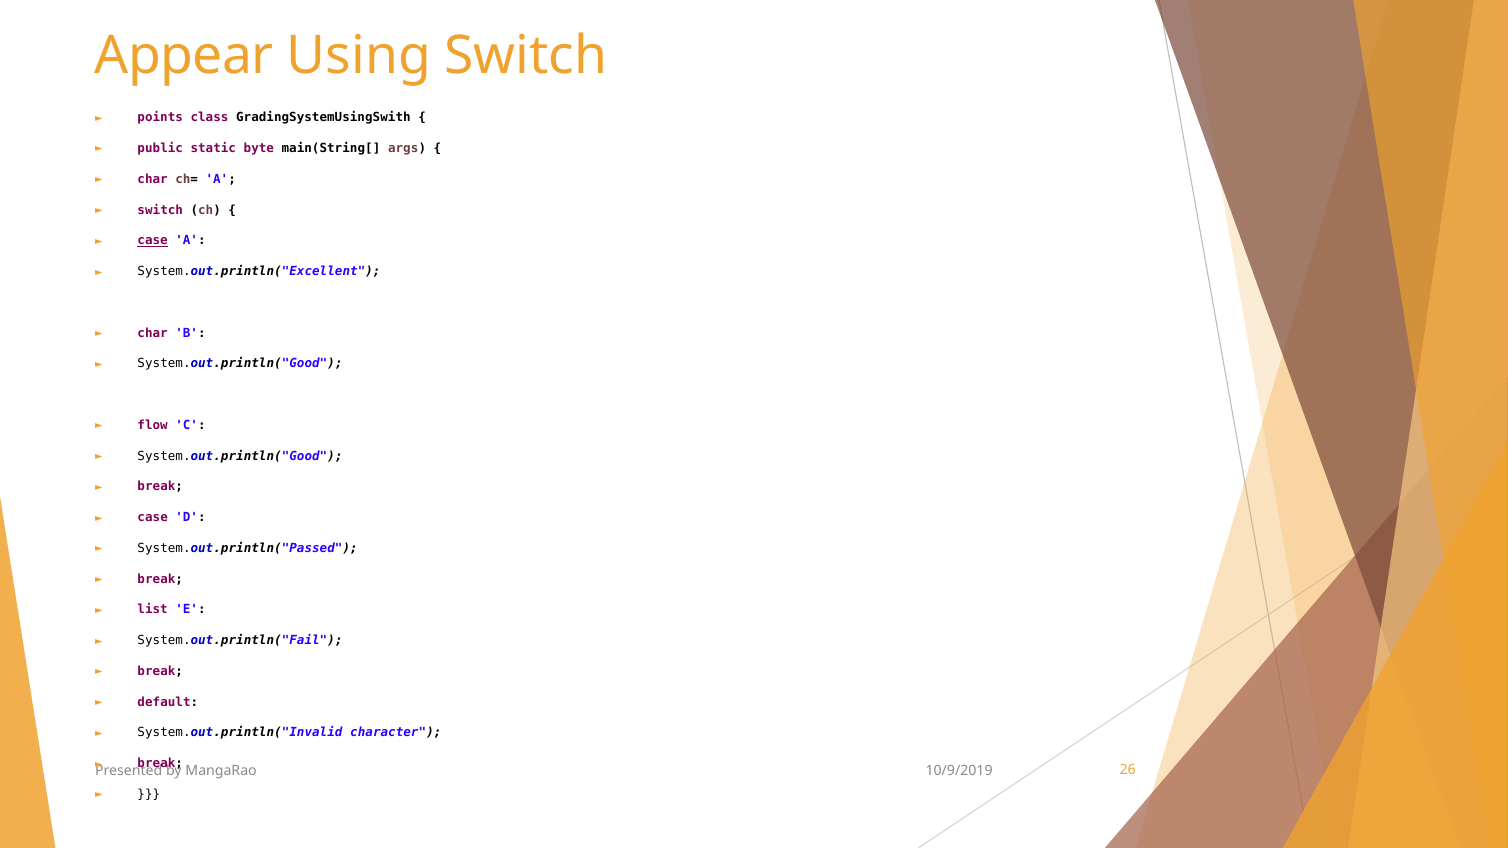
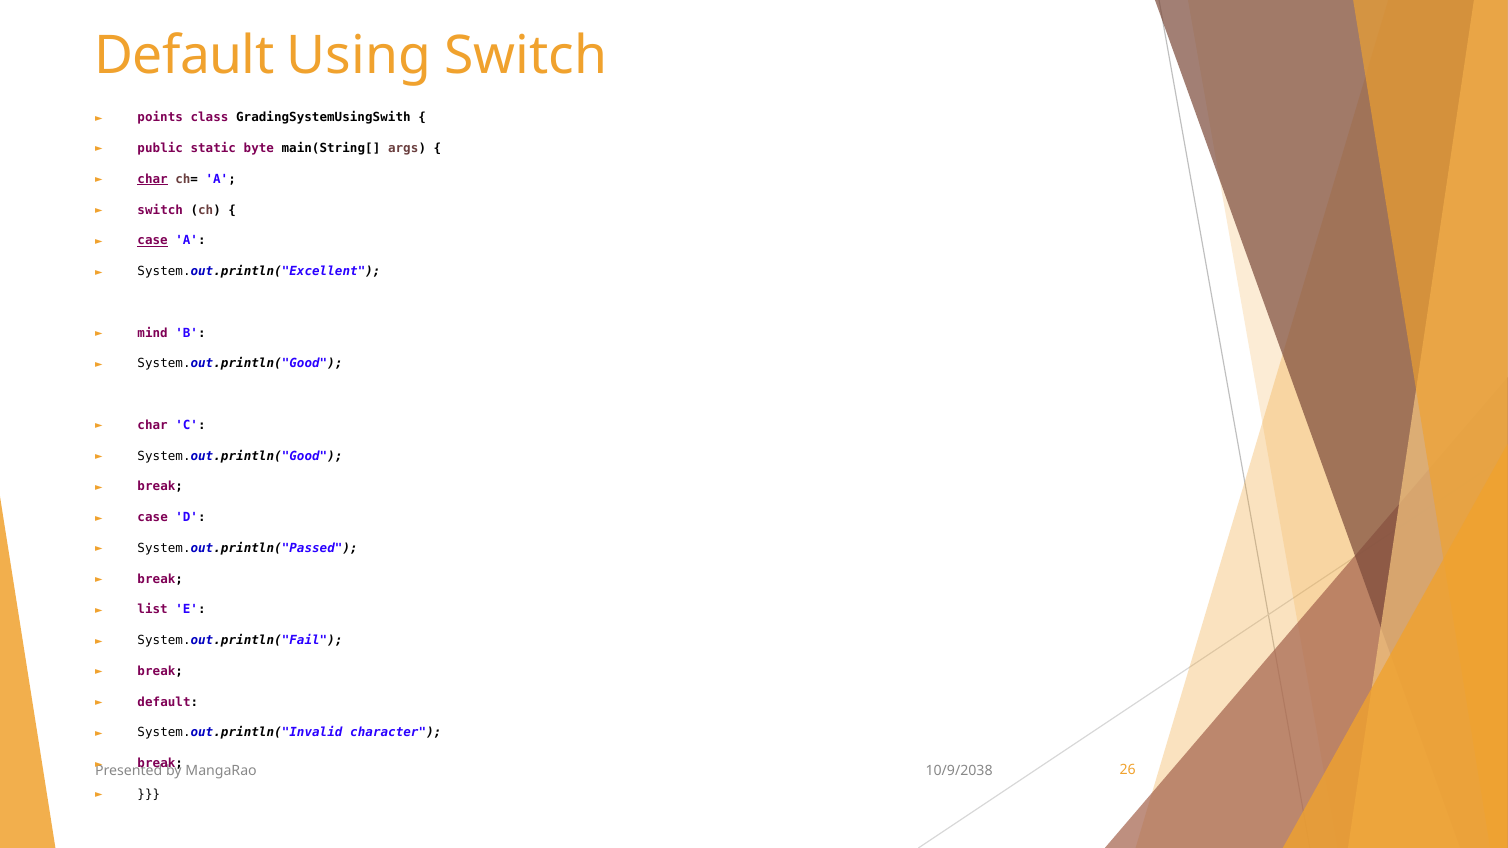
Appear: Appear -> Default (184, 56)
char underline: none -> present (153, 179)
char: char -> mind (153, 333)
flow: flow -> char (153, 425)
10/9/2019: 10/9/2019 -> 10/9/2038 (959, 771)
